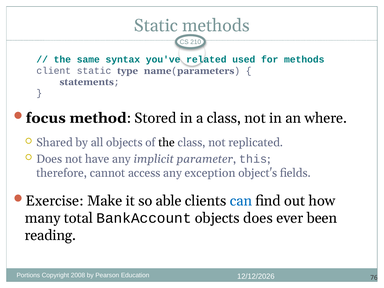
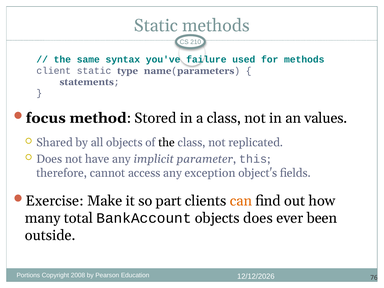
related: related -> failure (206, 60)
where: where -> values (326, 118)
able: able -> part (169, 201)
can colour: blue -> orange (241, 201)
reading: reading -> outside (50, 235)
